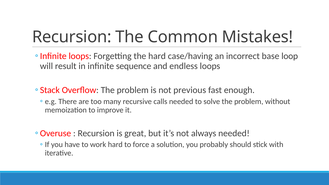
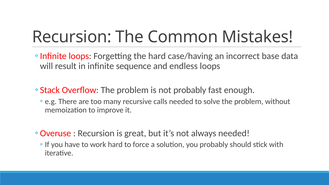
loop: loop -> data (290, 56)
not previous: previous -> probably (190, 90)
